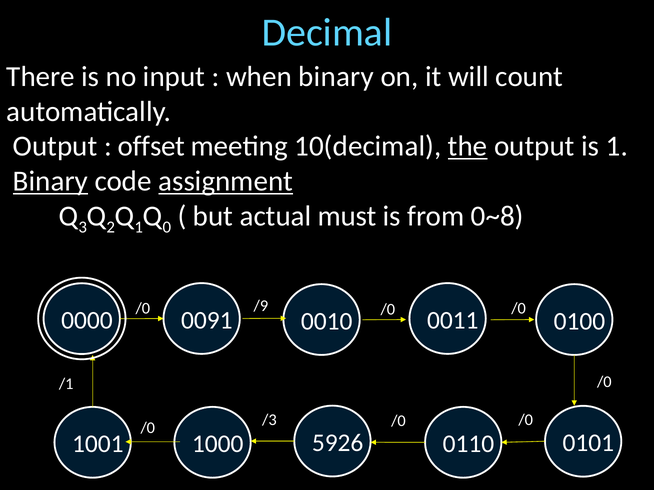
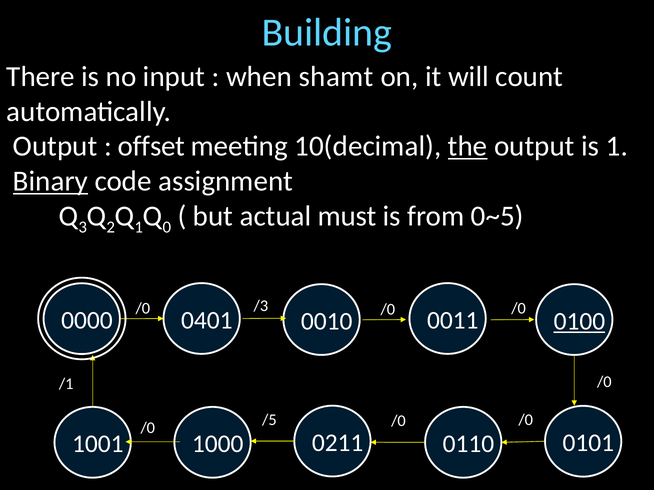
Decimal: Decimal -> Building (327, 33)
when binary: binary -> shamt (336, 77)
assignment underline: present -> none (226, 181)
0~8: 0~8 -> 0~5 (497, 216)
/9: /9 -> /3 (261, 306)
0091: 0091 -> 0401 (207, 321)
0100 underline: none -> present (579, 322)
/3: /3 -> /5 (269, 420)
5926: 5926 -> 0211 (338, 443)
